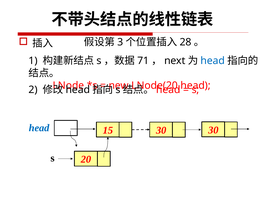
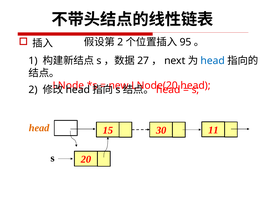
3: 3 -> 2 (120, 42)
28: 28 -> 95 (186, 42)
71: 71 -> 27 (143, 61)
head colour: blue -> orange (39, 128)
15 30: 30 -> 11 (213, 131)
